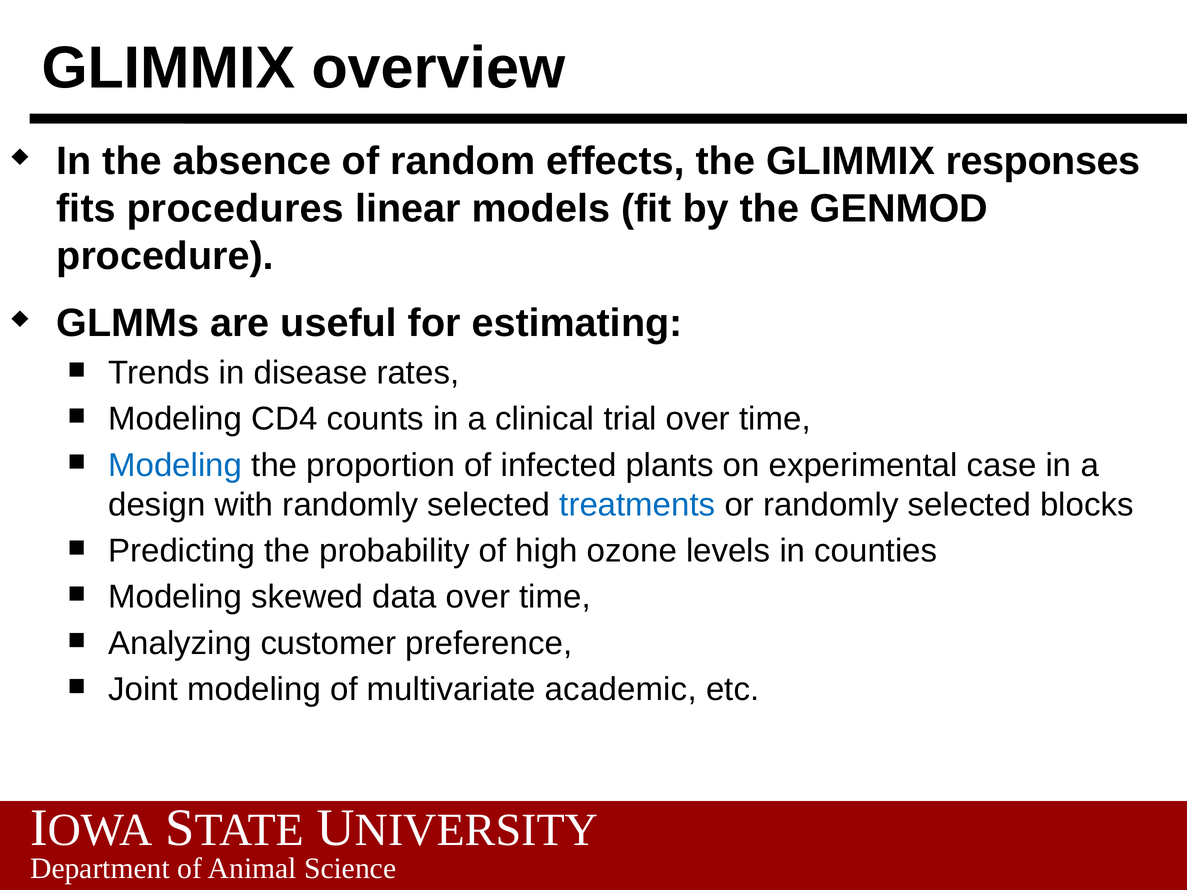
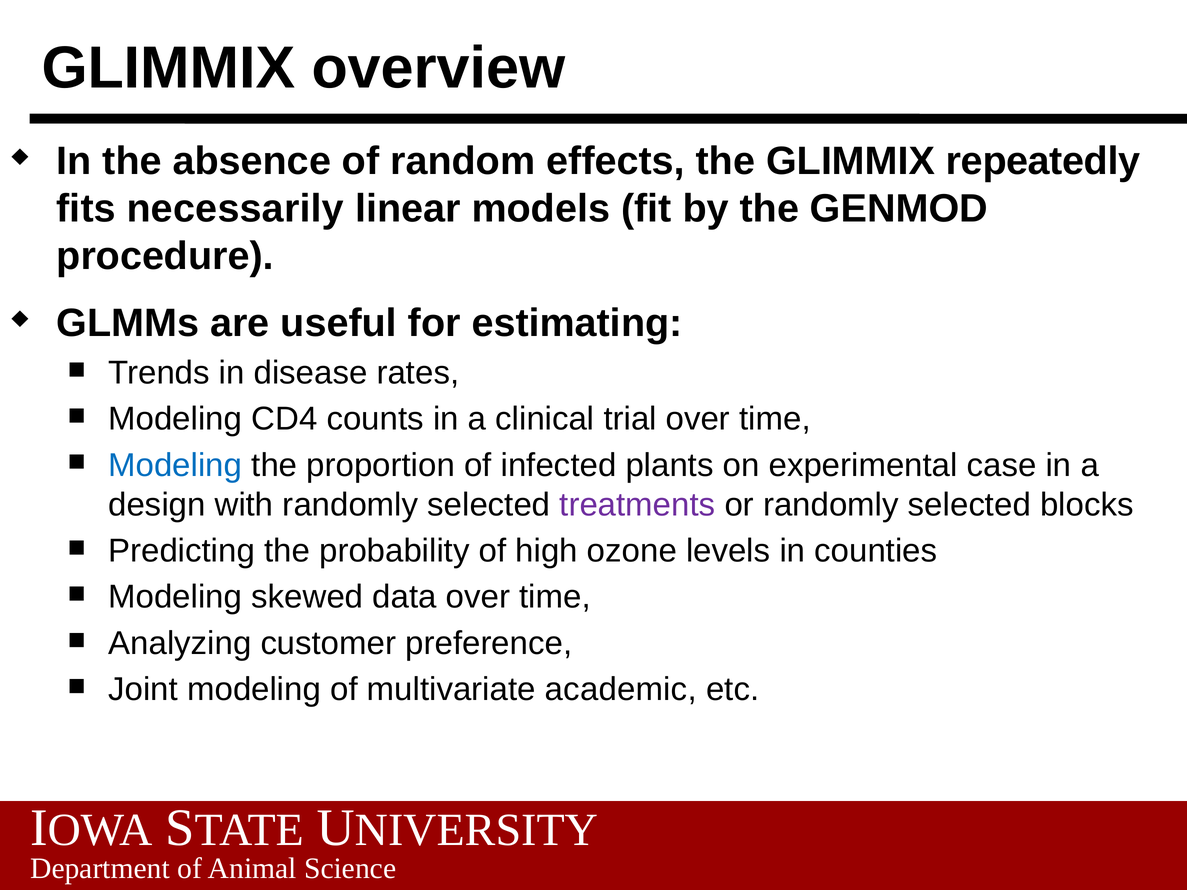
responses: responses -> repeatedly (1043, 161)
procedures: procedures -> necessarily (235, 209)
treatments colour: blue -> purple (637, 505)
